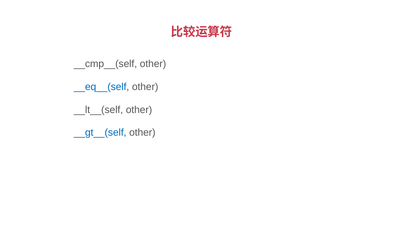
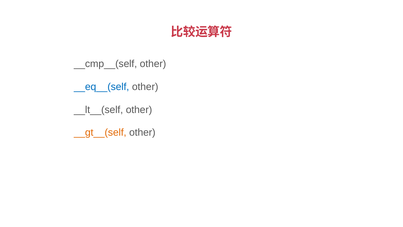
__gt__(self colour: blue -> orange (100, 132)
